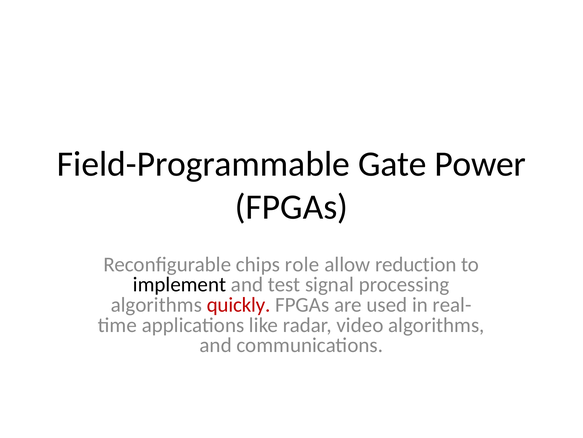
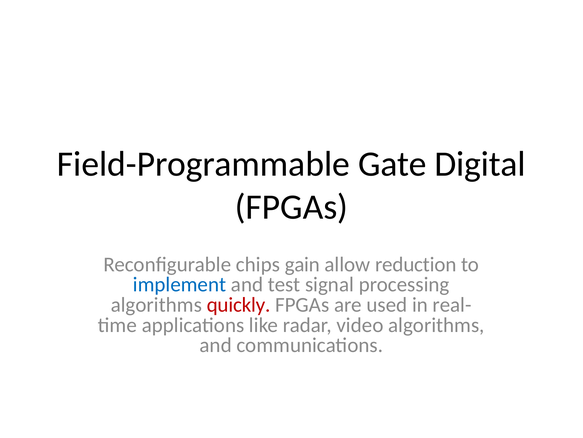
Power: Power -> Digital (480, 164)
role: role -> gain (302, 264)
implement colour: black -> blue (180, 284)
